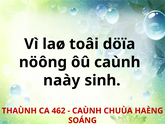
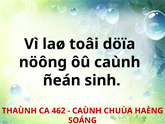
naày: naày -> ñeán (62, 80)
